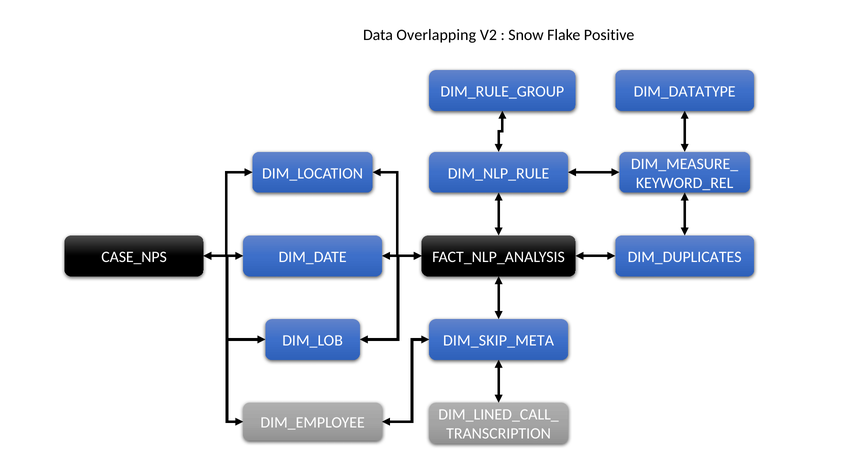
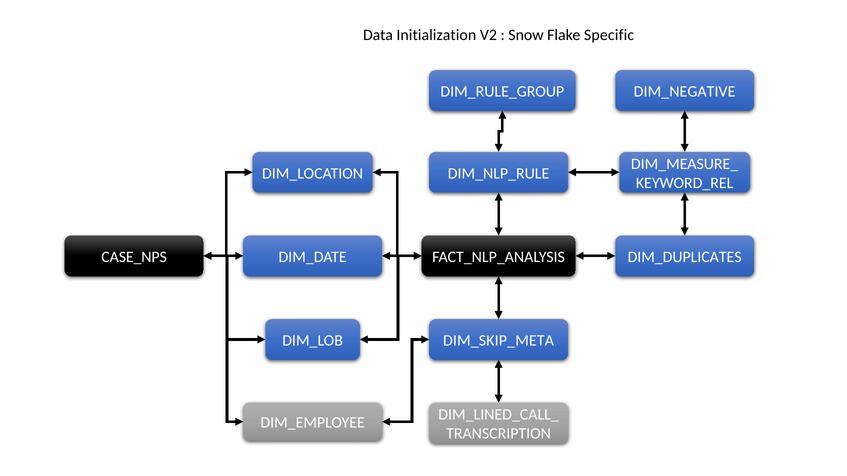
Overlapping: Overlapping -> Initialization (436, 35)
Positive: Positive -> Specific (609, 35)
DIM_DATATYPE: DIM_DATATYPE -> DIM_NEGATIVE (685, 92)
